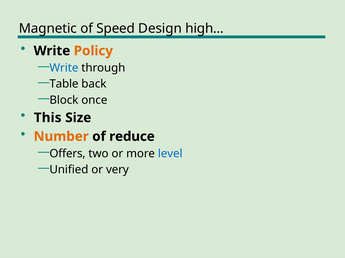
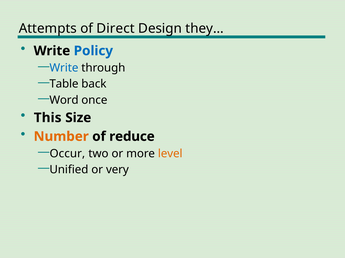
Magnetic: Magnetic -> Attempts (48, 29)
Speed: Speed -> Direct (116, 29)
high…: high… -> they… (205, 29)
Policy colour: orange -> blue (93, 51)
Block: Block -> Word (64, 100)
Offers: Offers -> Occur (67, 154)
level colour: blue -> orange (170, 154)
